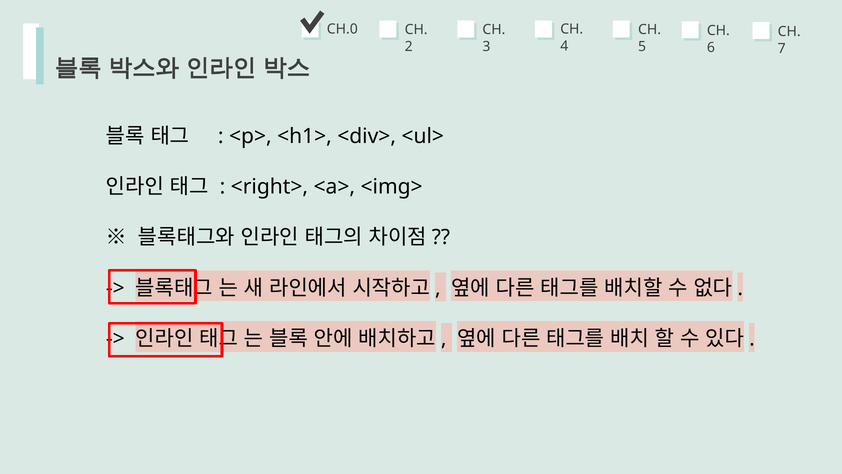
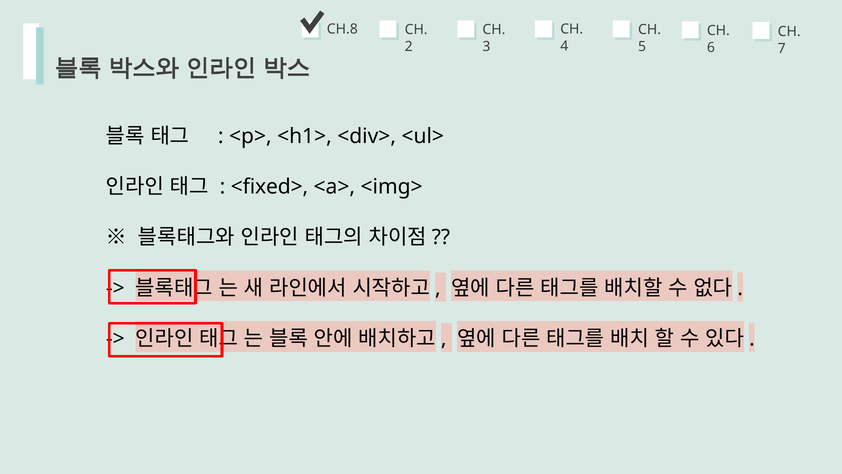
CH.0: CH.0 -> CH.8 (342, 29)
<right>: <right> -> <fixed> (269, 187)
